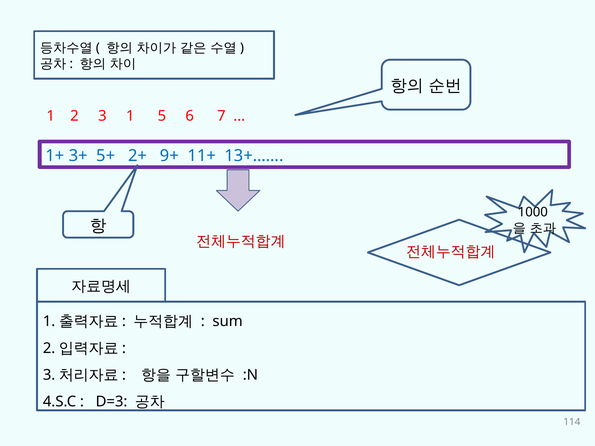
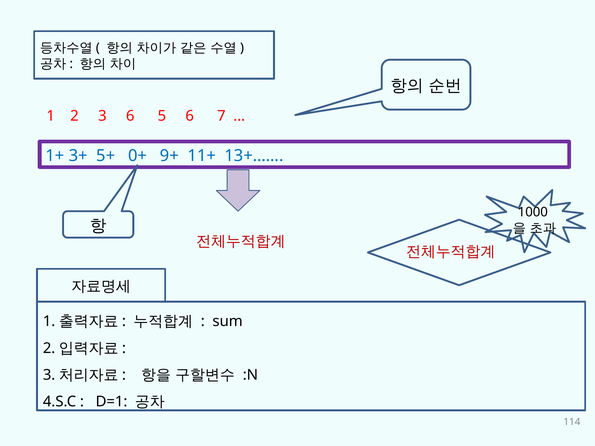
3 1: 1 -> 6 (130, 116)
2+: 2+ -> 0+ (138, 156)
D=3: D=3 -> D=1 (112, 402)
